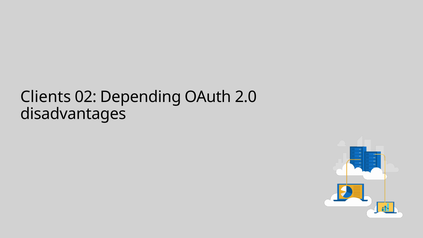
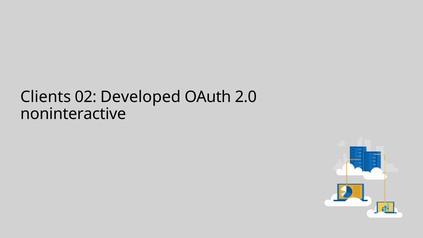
Depending: Depending -> Developed (141, 97)
disadvantages: disadvantages -> noninteractive (73, 114)
